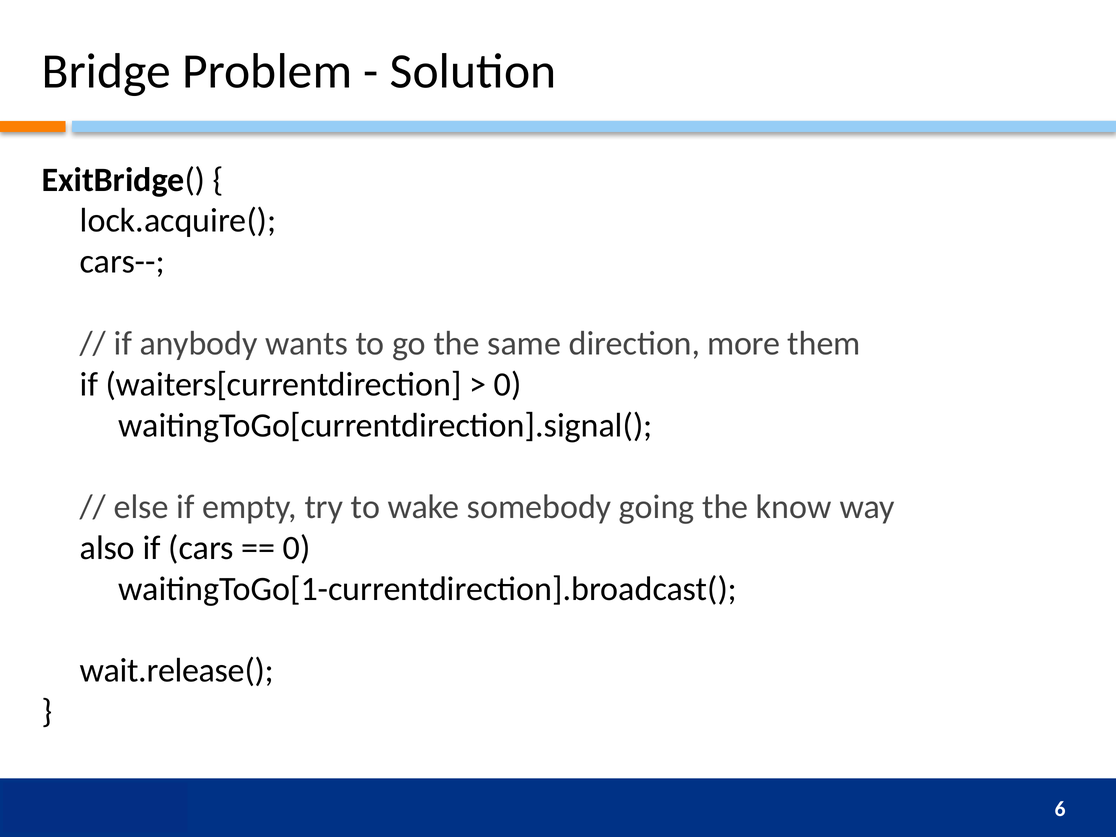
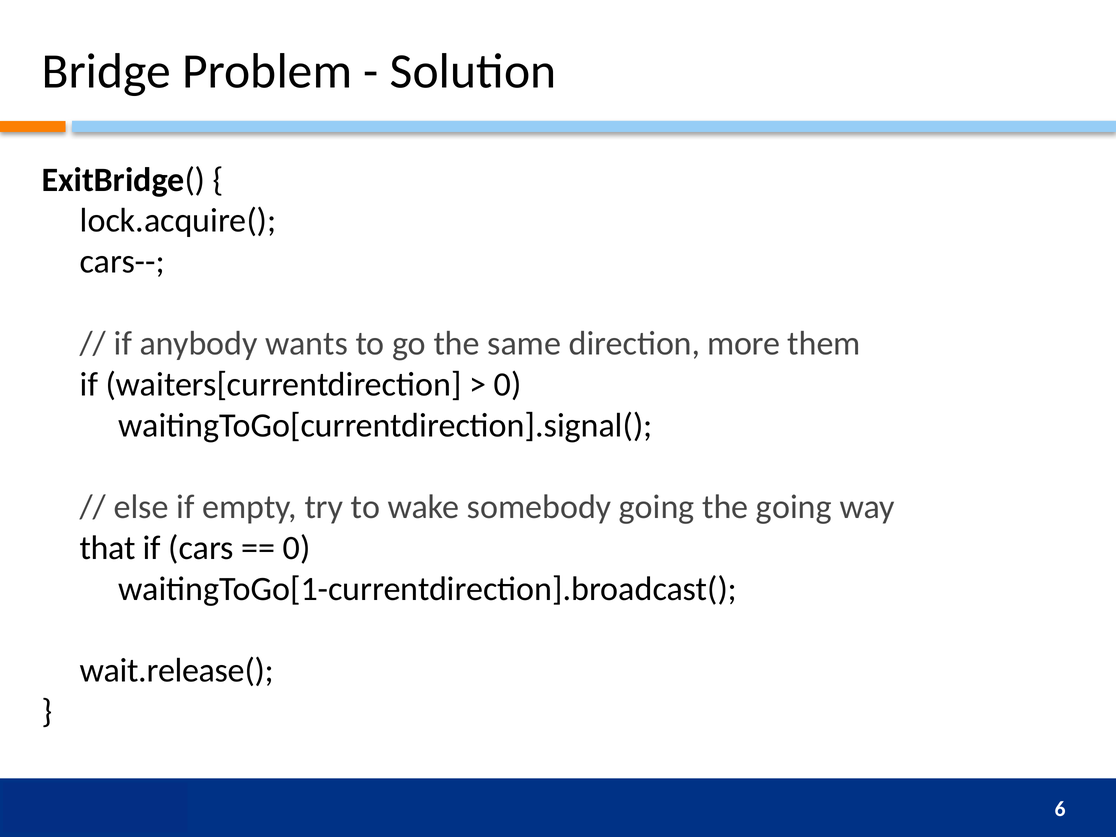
the know: know -> going (794, 507)
also: also -> that (108, 548)
